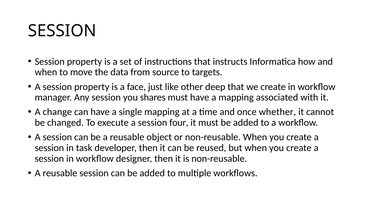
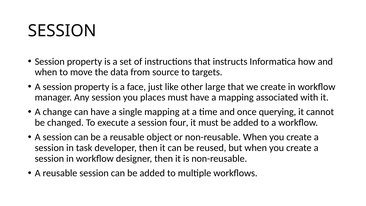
deep: deep -> large (215, 87)
shares: shares -> places (153, 97)
whether: whether -> querying (277, 112)
